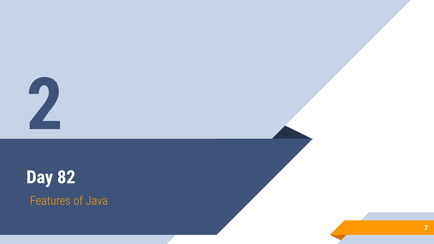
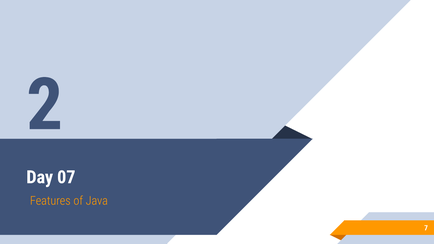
82: 82 -> 07 (66, 177)
